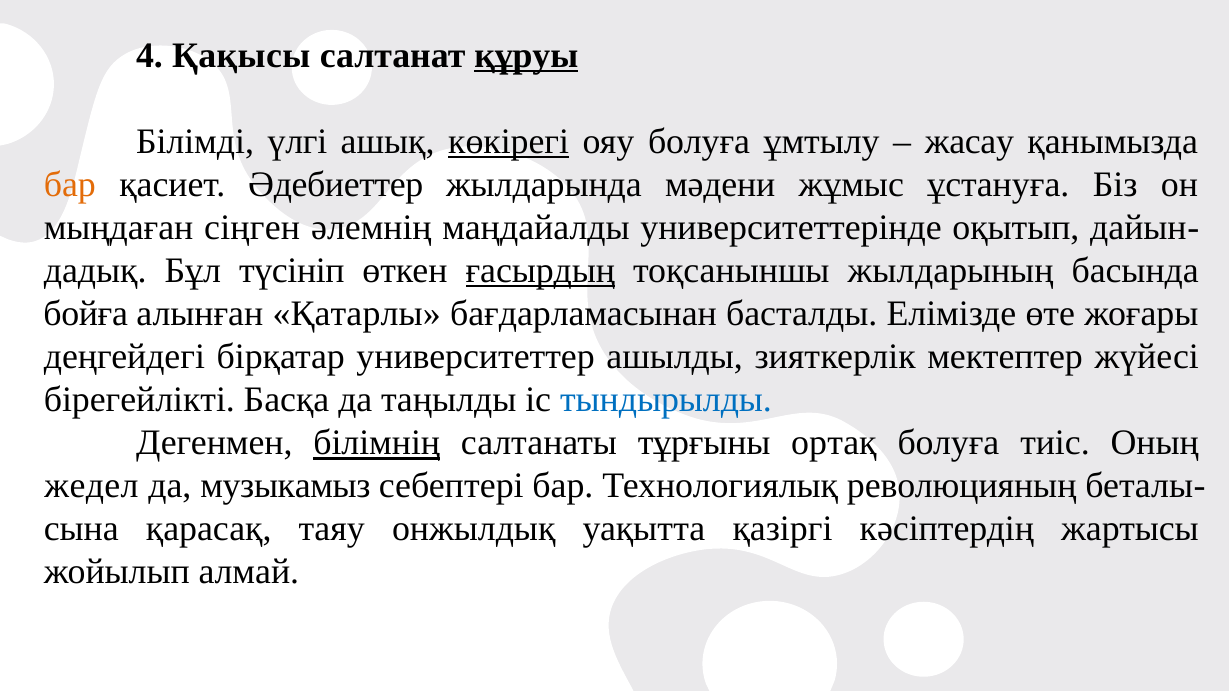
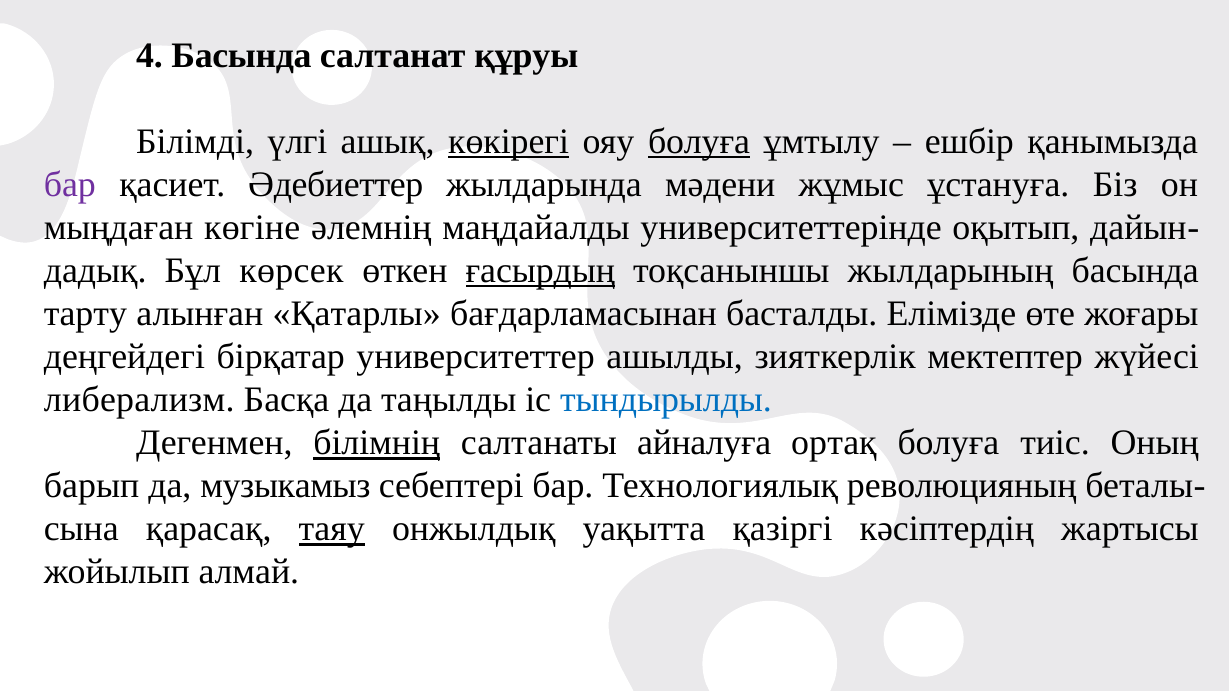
4 Қақысы: Қақысы -> Басында (241, 56)
құруы underline: present -> none (526, 56)
болуға underline: none -> present (699, 142)
жасау: жасау -> ешбір (969, 142)
бар colour: orange -> purple (70, 185)
сіңген: сіңген -> көгіне (252, 228)
түсініп: түсініп -> көрсек (292, 271)
бойға: бойға -> тарту (85, 314)
бірегейлікті: бірегейлікті -> либерализм (139, 400)
тұрғыны: тұрғыны -> айналуға (704, 443)
жедел: жедел -> барып (92, 486)
таяу underline: none -> present (332, 529)
